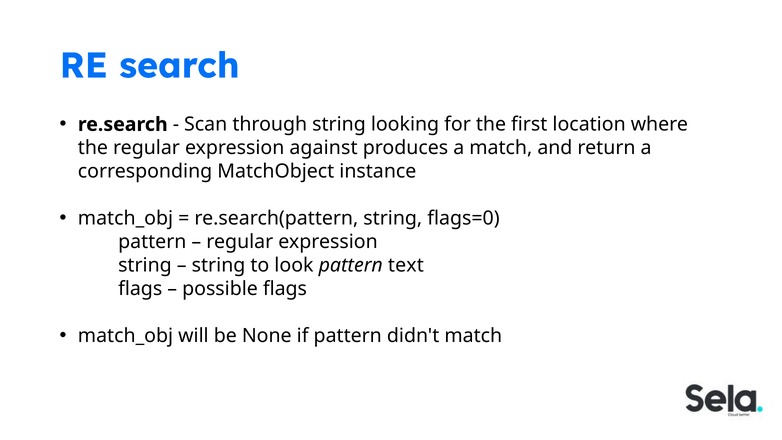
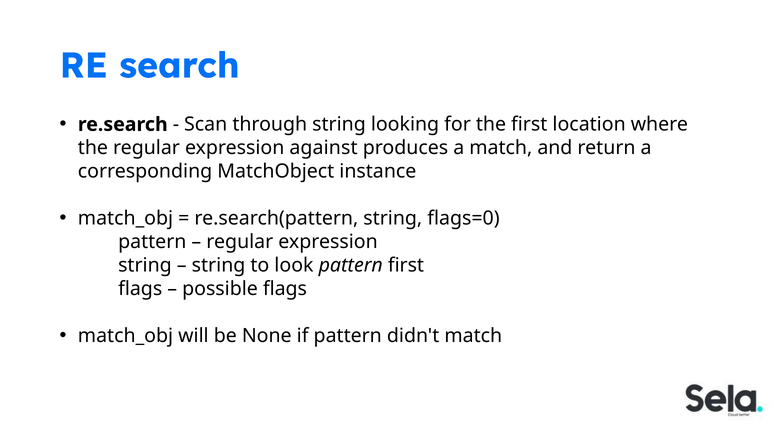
pattern text: text -> first (406, 265)
